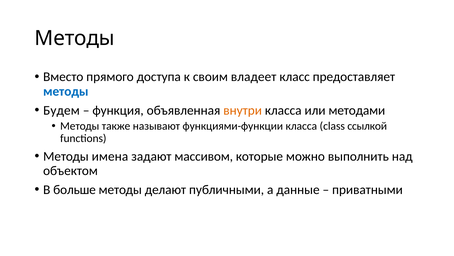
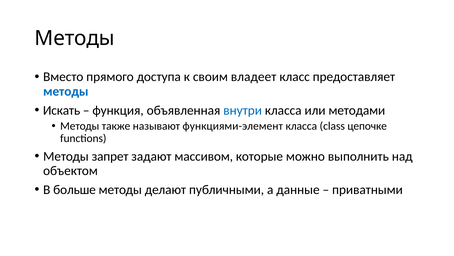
Будем: Будем -> Искать (62, 110)
внутри colour: orange -> blue (243, 110)
функциями-функции: функциями-функции -> функциями-элемент (233, 126)
ссылкой: ссылкой -> цепочке (367, 126)
имена: имена -> запрет (110, 156)
